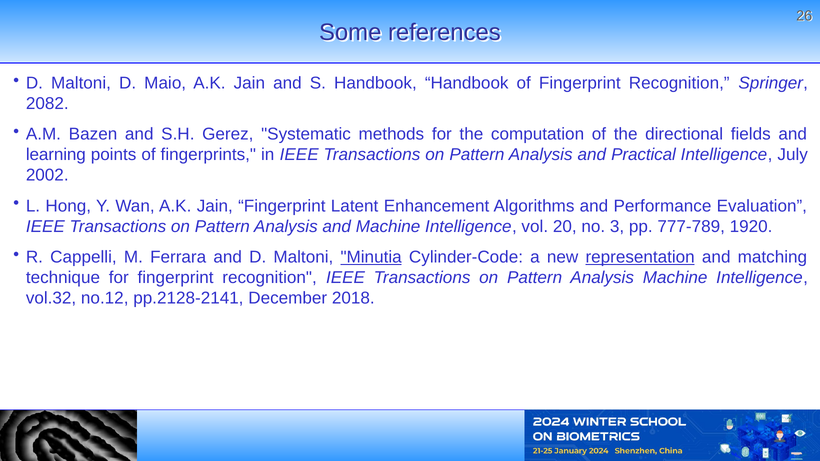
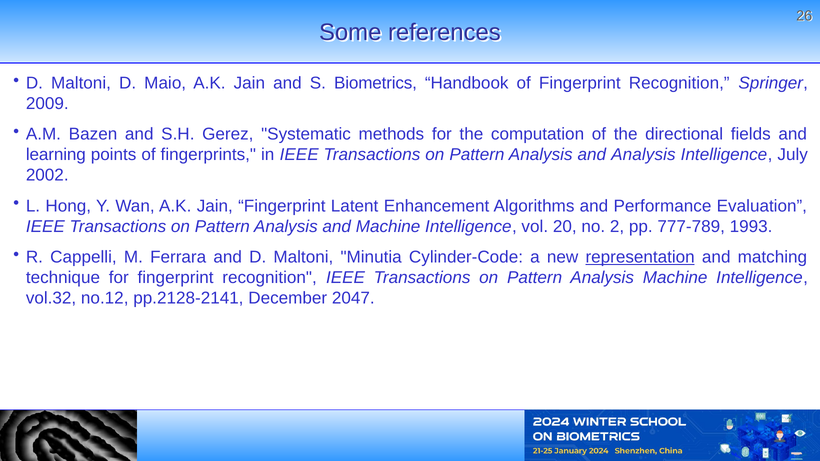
S Handbook: Handbook -> Biometrics (376, 83)
2082: 2082 -> 2009 (47, 104)
and Practical: Practical -> Analysis (643, 155)
3: 3 -> 2 (617, 227)
1920: 1920 -> 1993 (751, 227)
Minutia underline: present -> none (371, 257)
2018: 2018 -> 2047 (353, 298)
